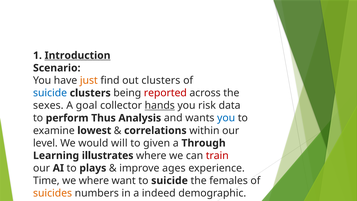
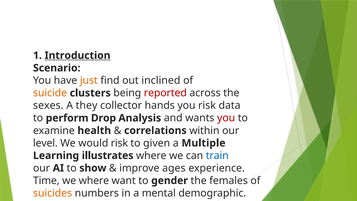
out clusters: clusters -> inclined (161, 80)
suicide colour: blue -> orange (50, 93)
goal: goal -> they (87, 105)
hands underline: present -> none (160, 105)
Thus: Thus -> Drop (104, 118)
you colour: blue -> red (226, 118)
lowest: lowest -> health (94, 130)
would will: will -> risk (119, 143)
Through: Through -> Multiple (204, 143)
train colour: red -> blue (217, 155)
plays: plays -> show (93, 168)
to suicide: suicide -> gender (170, 180)
indeed: indeed -> mental (159, 193)
